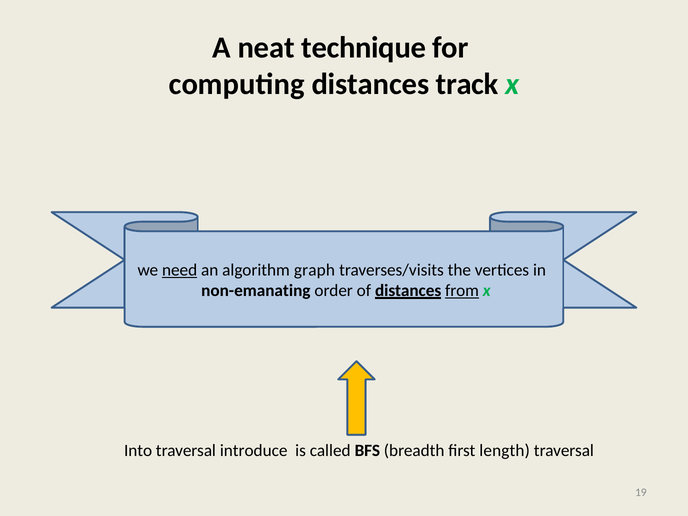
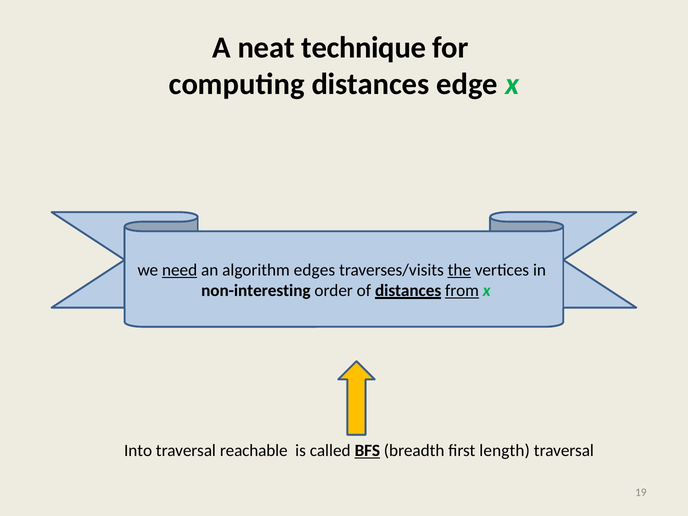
track: track -> edge (467, 84)
graph: graph -> edges (314, 270)
the underline: none -> present (459, 270)
non-emanating: non-emanating -> non-interesting (256, 291)
introduce: introduce -> reachable (254, 451)
BFS underline: none -> present (367, 451)
